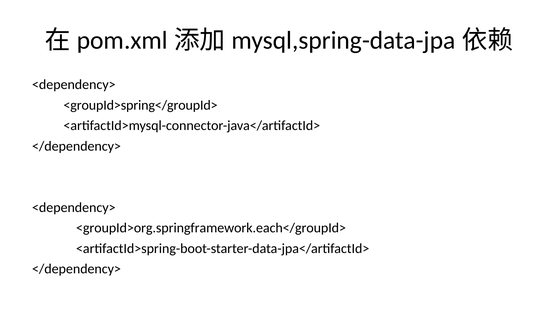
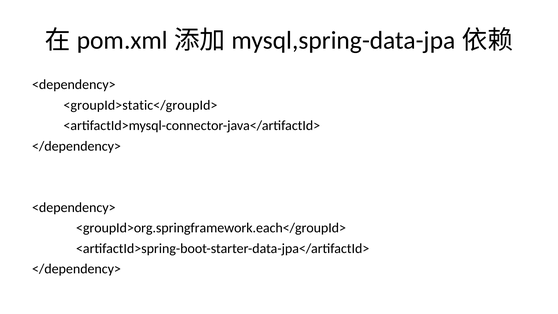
<groupId>spring</groupId>: <groupId>spring</groupId> -> <groupId>static</groupId> (140, 105)
